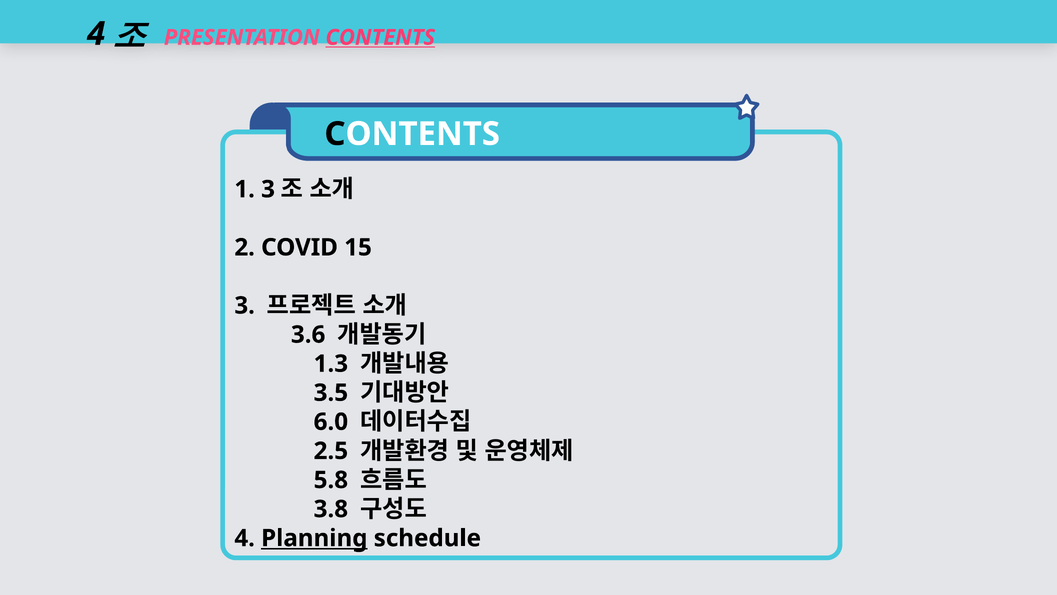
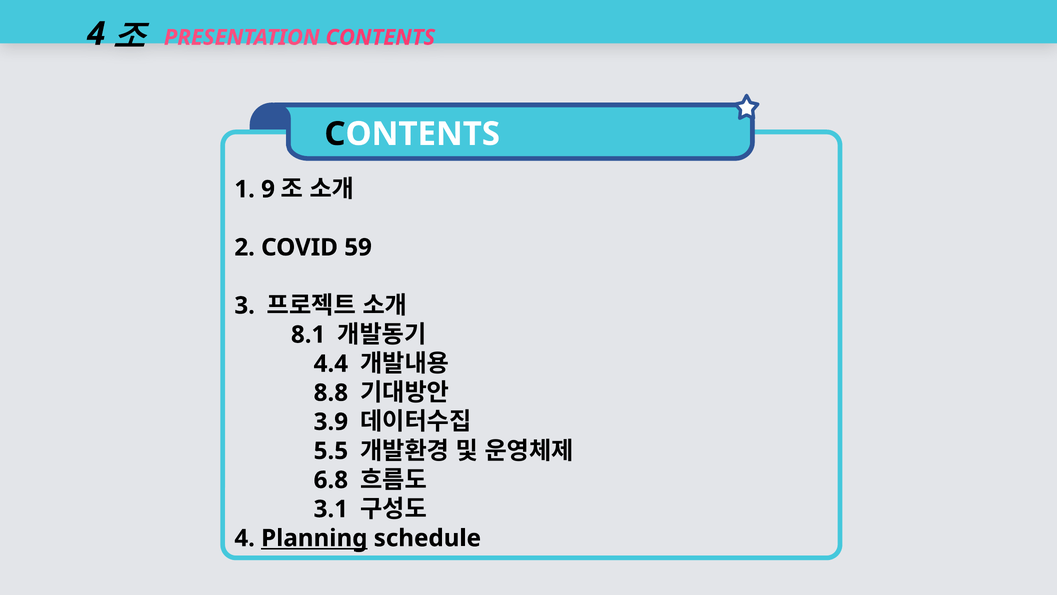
CONTENTS underline: present -> none (380, 37)
1 3: 3 -> 9 (268, 189)
15: 15 -> 59 (358, 247)
3.6: 3.6 -> 8.1 (308, 334)
1.3: 1.3 -> 4.4 (331, 364)
3.5: 3.5 -> 8.8 (331, 393)
6.0: 6.0 -> 3.9 (331, 422)
2.5: 2.5 -> 5.5 (331, 451)
5.8: 5.8 -> 6.8 (331, 480)
3.8: 3.8 -> 3.1 (331, 509)
